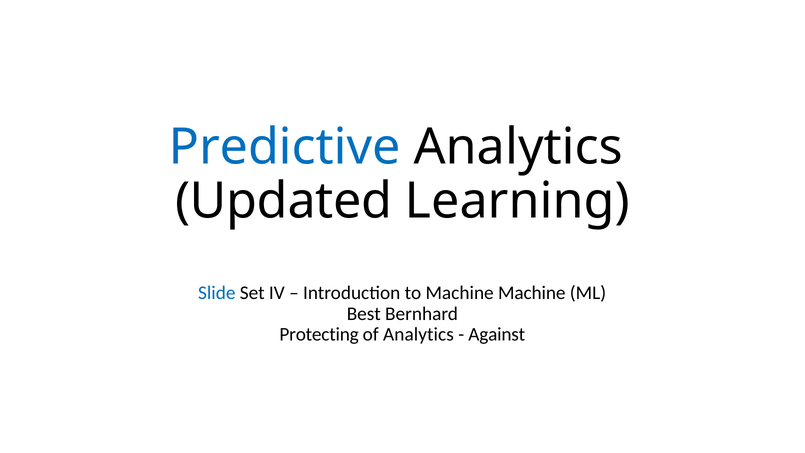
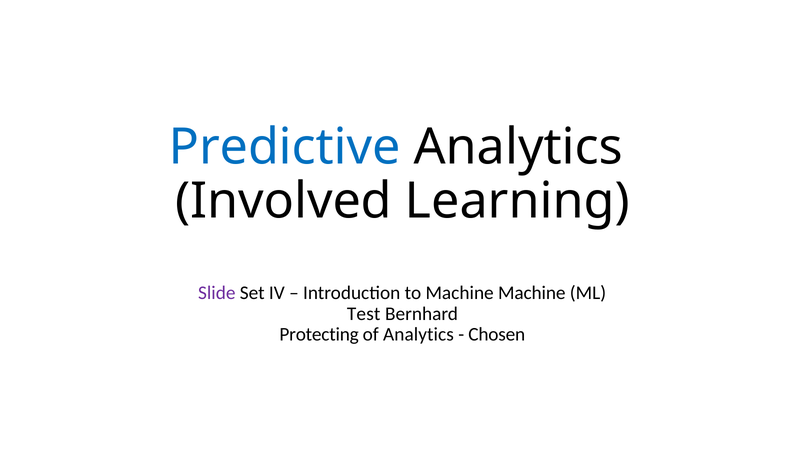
Updated: Updated -> Involved (284, 201)
Slide colour: blue -> purple (217, 293)
Best: Best -> Test (364, 314)
Against: Against -> Chosen (497, 334)
